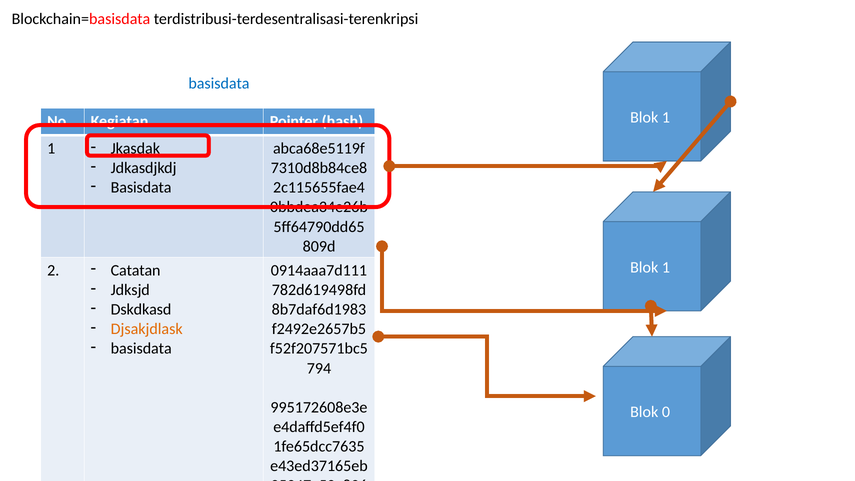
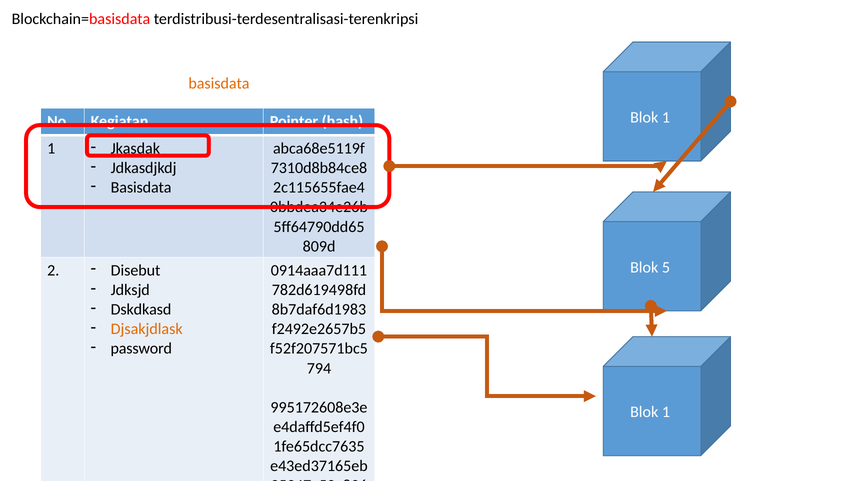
basisdata colour: blue -> orange (219, 83)
1: 1 -> 5 (666, 267)
Catatan: Catatan -> Disebut (136, 270)
basisdata: basisdata -> password (141, 349)
0: 0 -> 1 (666, 412)
